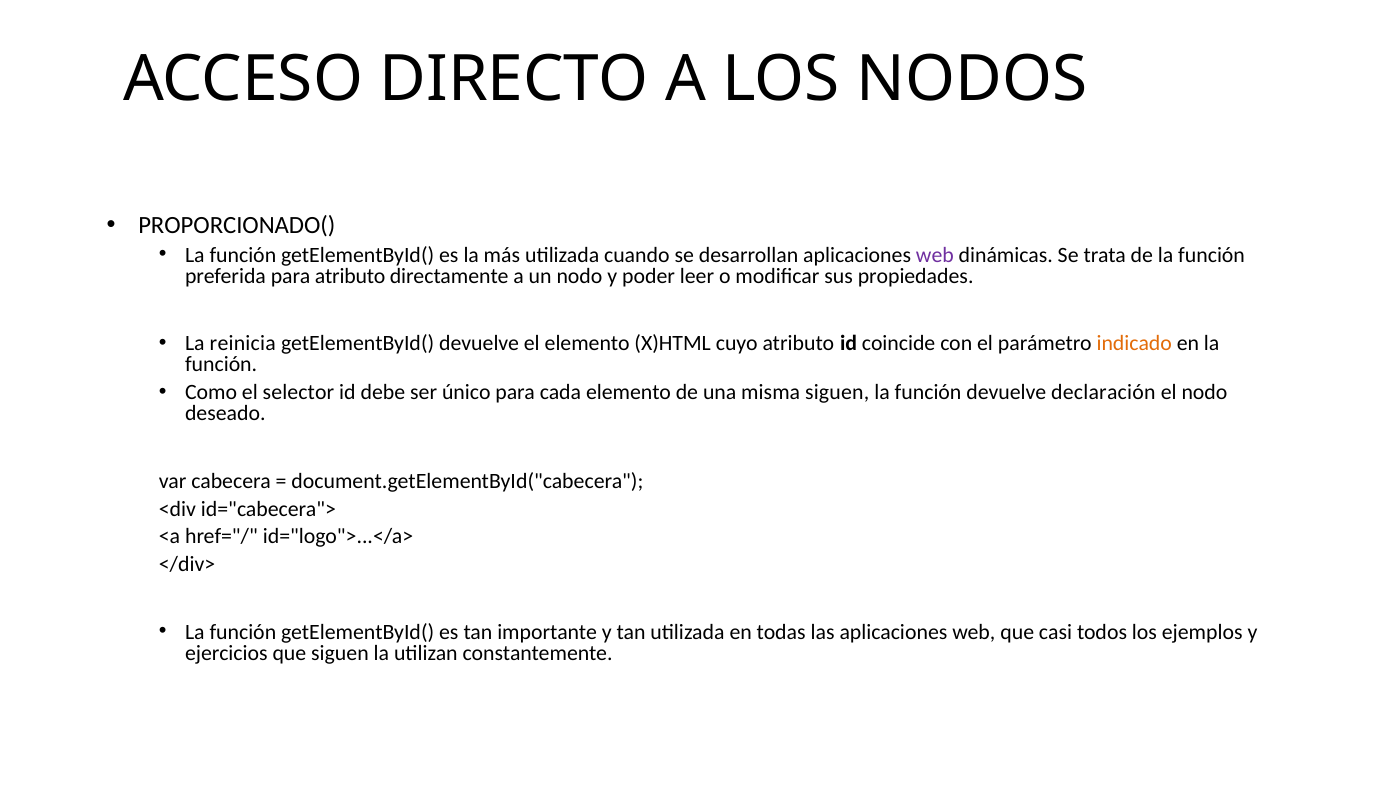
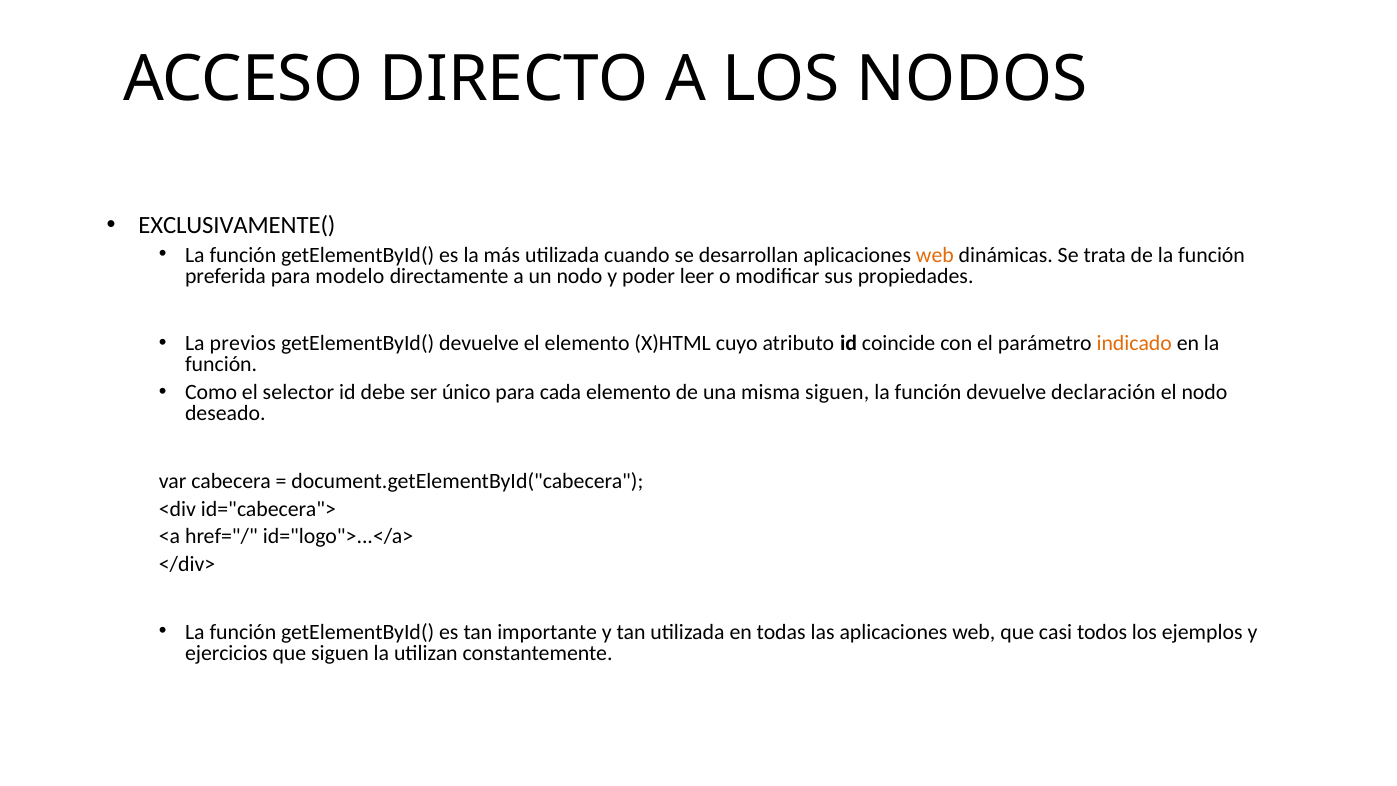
PROPORCIONADO(: PROPORCIONADO( -> EXCLUSIVAMENTE( (237, 226)
web colour: purple -> orange (935, 255)
para atributo: atributo -> modelo (350, 276)
reinicia: reinicia -> previos (243, 343)
